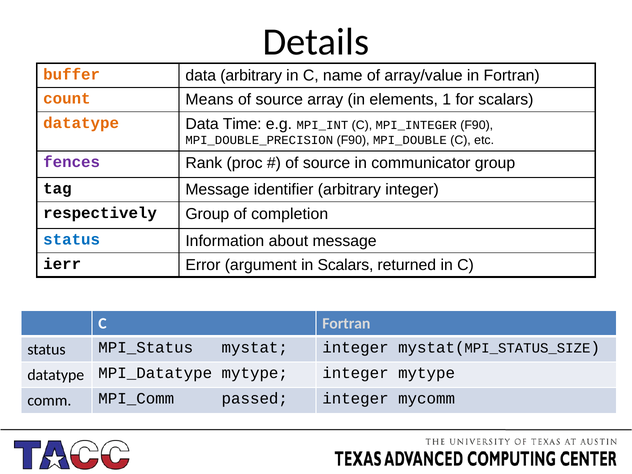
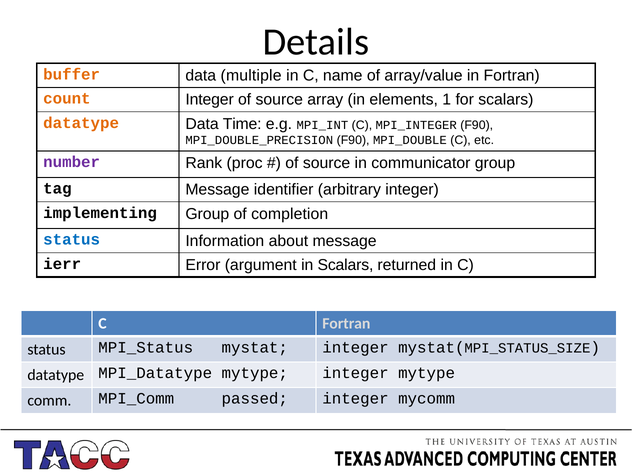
data arbitrary: arbitrary -> multiple (251, 75)
count Means: Means -> Integer (210, 100)
fences: fences -> number (72, 162)
respectively: respectively -> implementing (100, 213)
